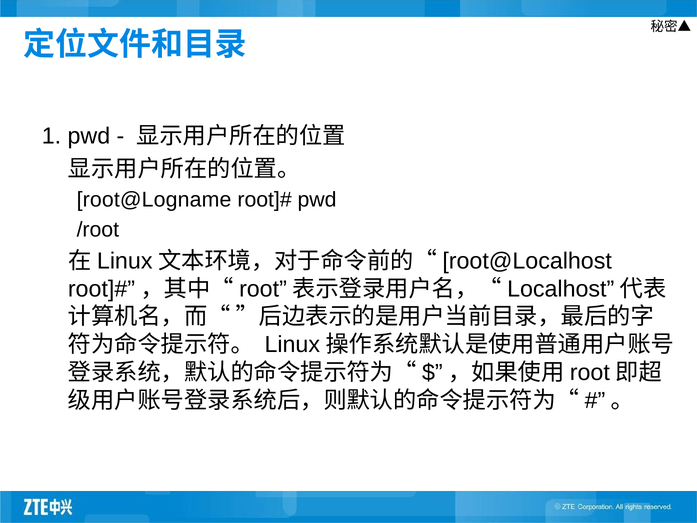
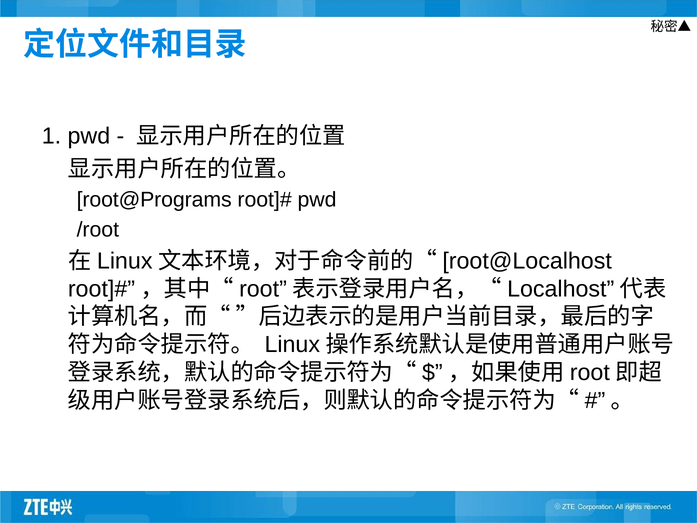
root@Logname: root@Logname -> root@Programs (154, 200)
